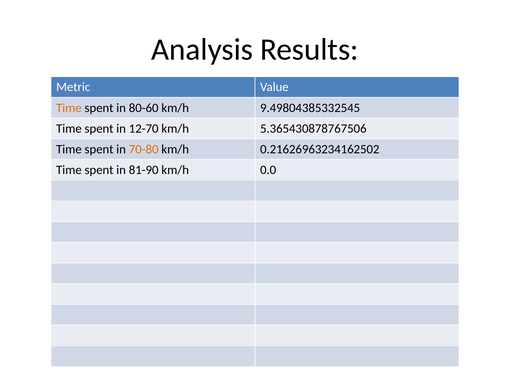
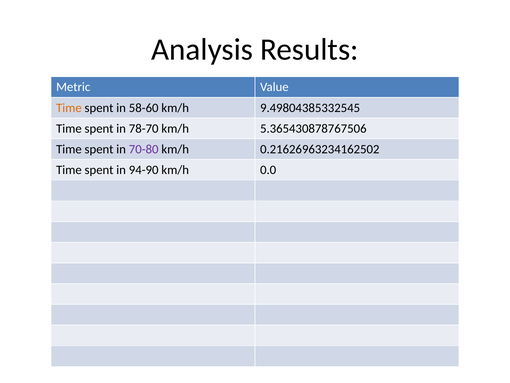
80-60: 80-60 -> 58-60 (144, 108)
12-70: 12-70 -> 78-70 (144, 128)
70-80 colour: orange -> purple (144, 149)
81-90: 81-90 -> 94-90 (144, 170)
